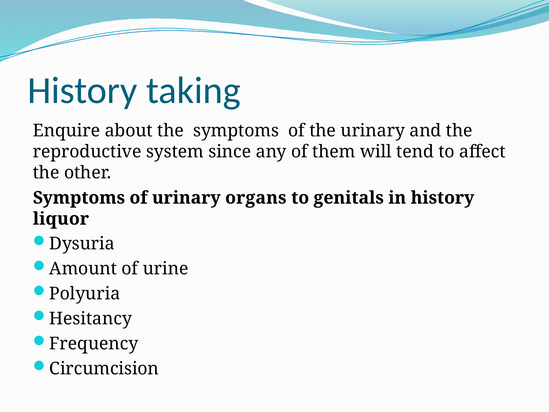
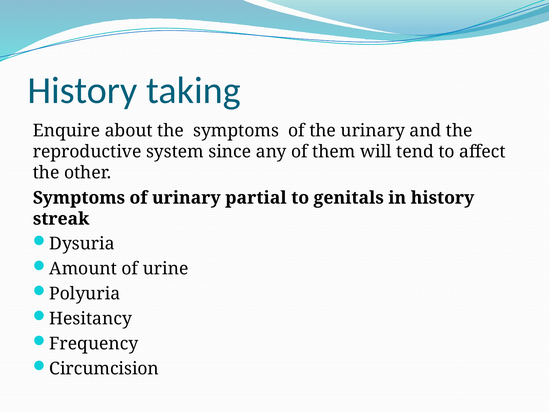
organs: organs -> partial (256, 198)
liquor: liquor -> streak (61, 219)
